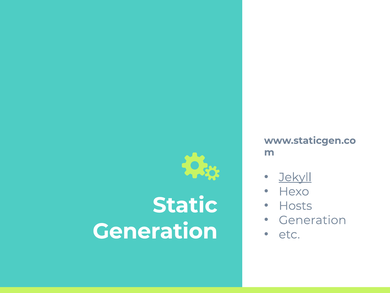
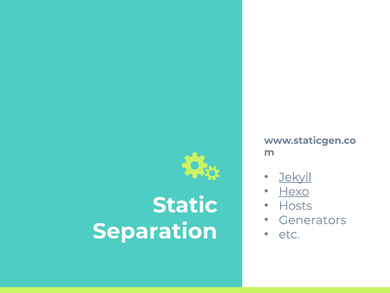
Hexo underline: none -> present (294, 191)
Generation: Generation -> Generators (313, 220)
Generation: Generation -> Separation (155, 231)
